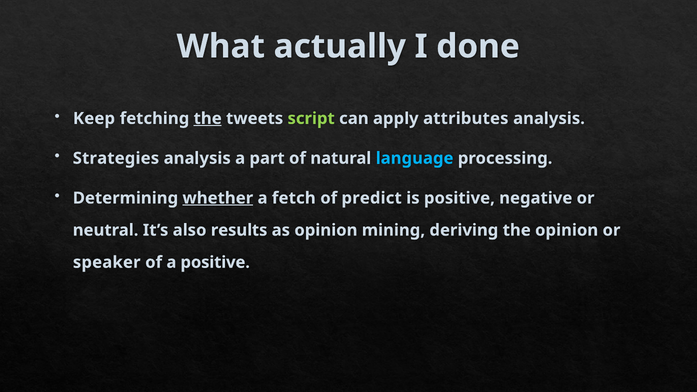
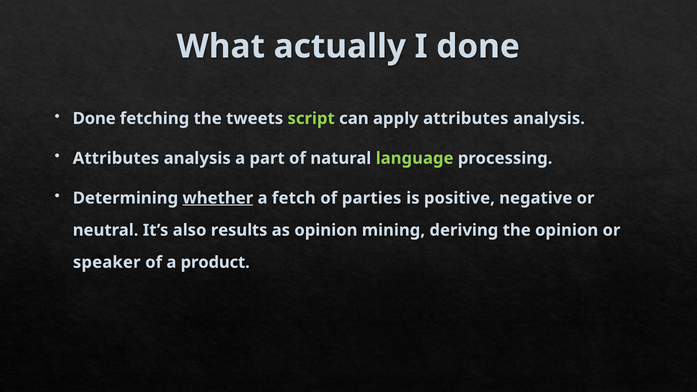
Keep: Keep -> Done (94, 118)
the underline: present -> none (208, 118)
Strategies: Strategies -> Attributes (116, 158)
language colour: light blue -> light green (415, 158)
predict: predict -> parties (372, 198)
a positive: positive -> product (215, 262)
